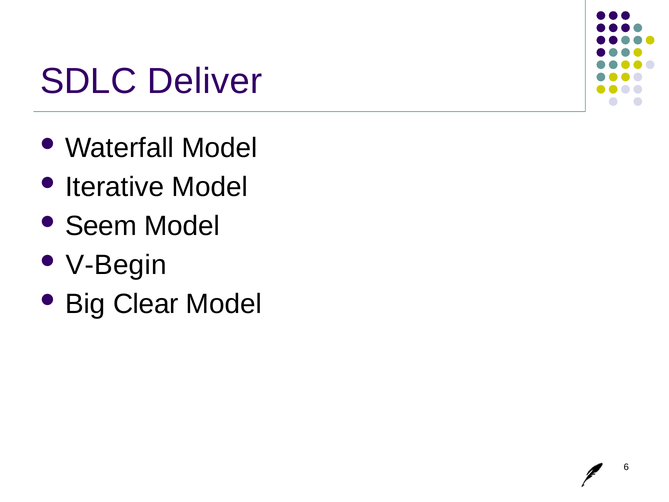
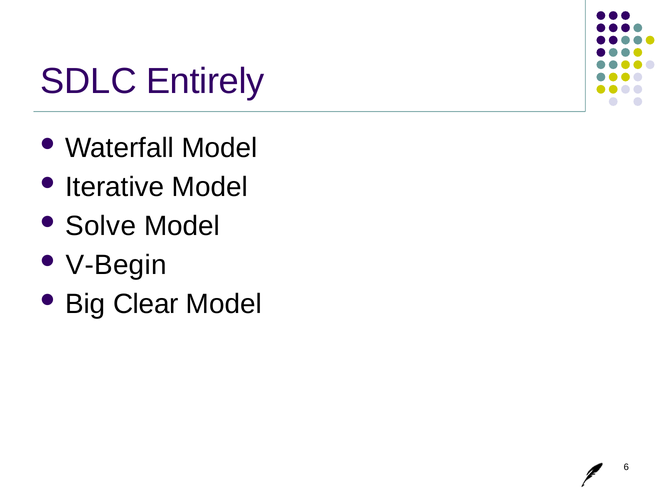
Deliver: Deliver -> Entirely (205, 81)
Seem: Seem -> Solve (101, 226)
